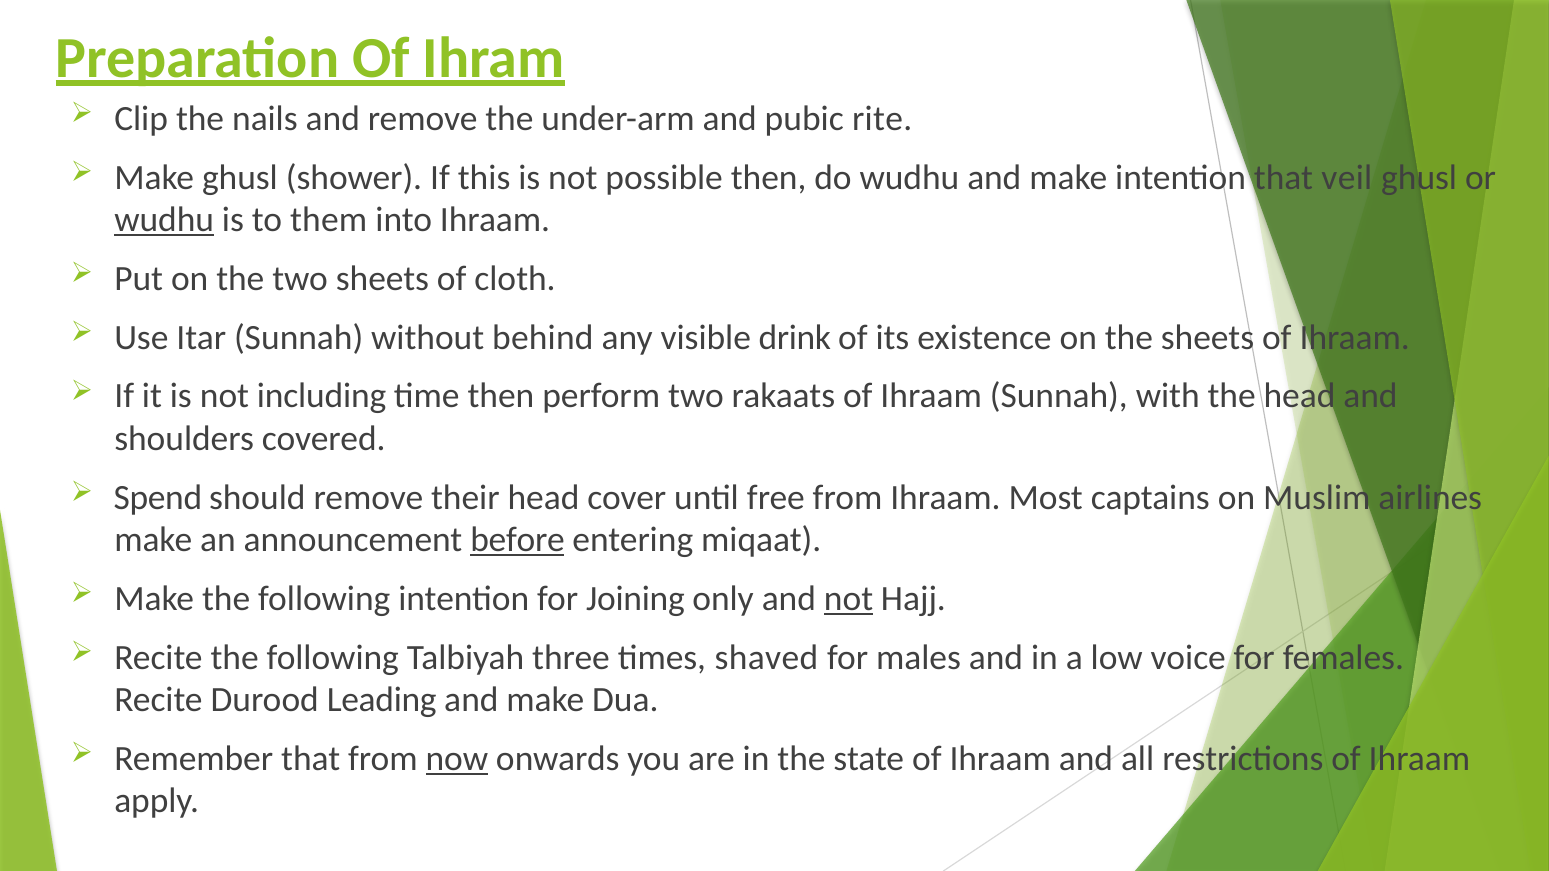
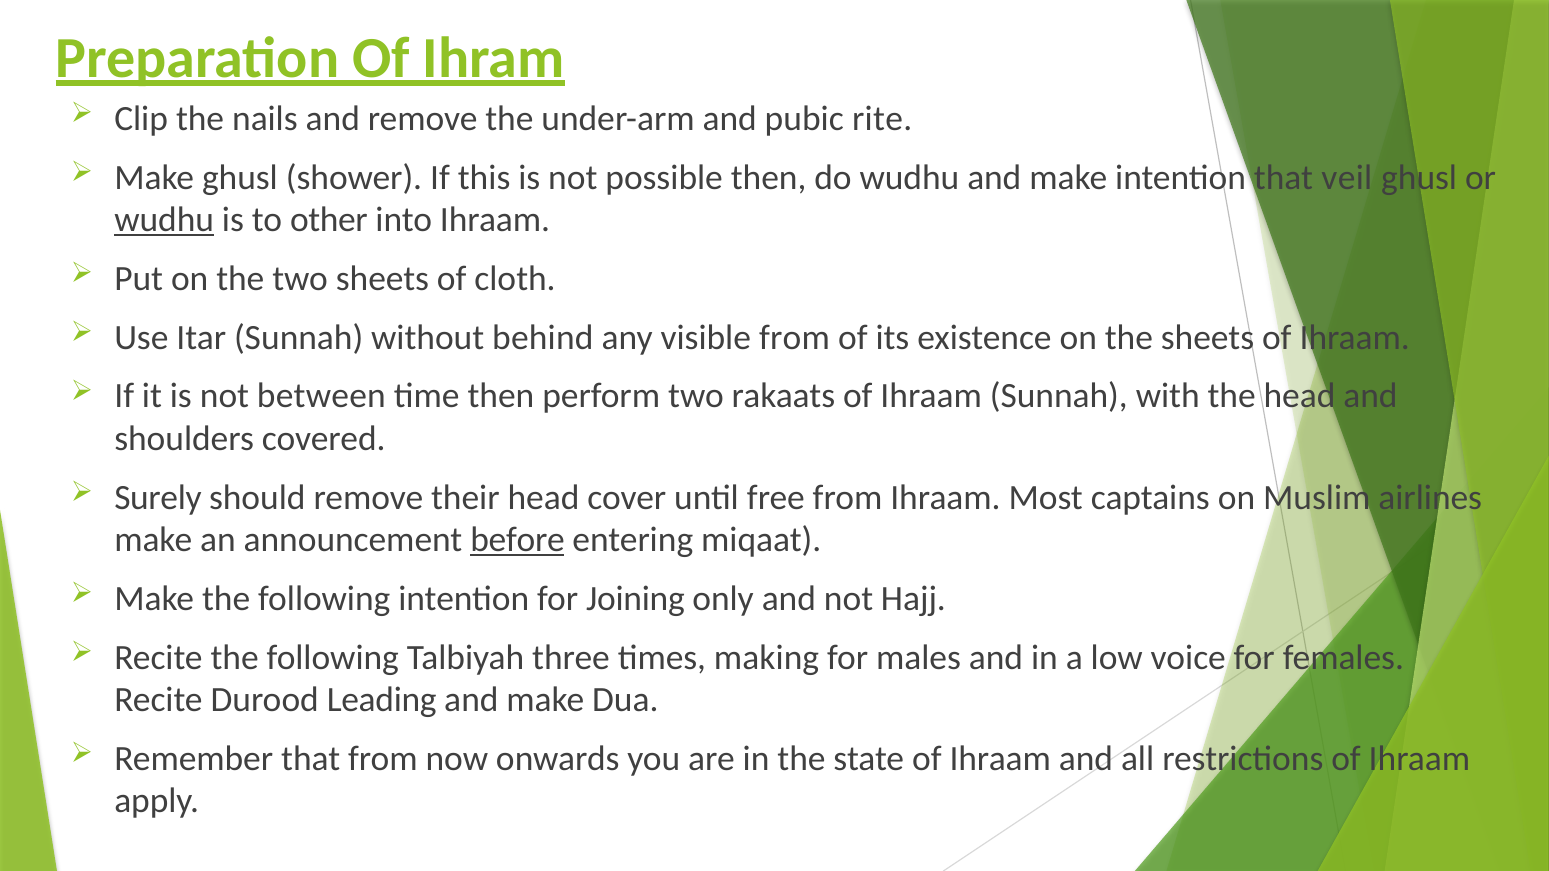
them: them -> other (329, 220)
visible drink: drink -> from (794, 338)
including: including -> between (321, 396)
Spend: Spend -> Surely (158, 498)
not underline: present -> none (849, 599)
shaved: shaved -> making (767, 658)
now underline: present -> none (457, 759)
